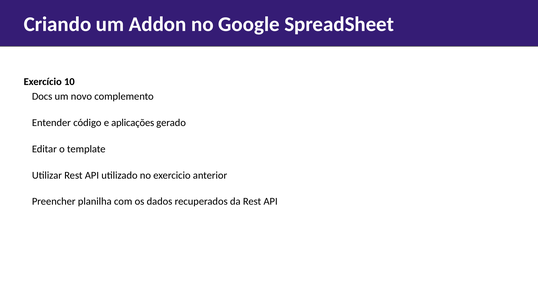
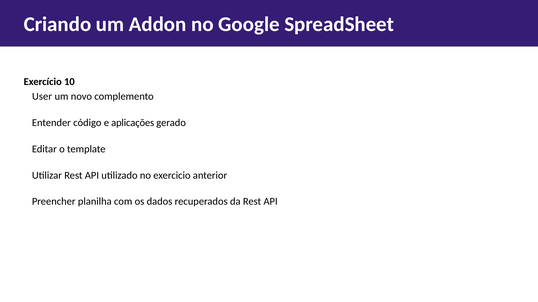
Docs: Docs -> User (42, 96)
